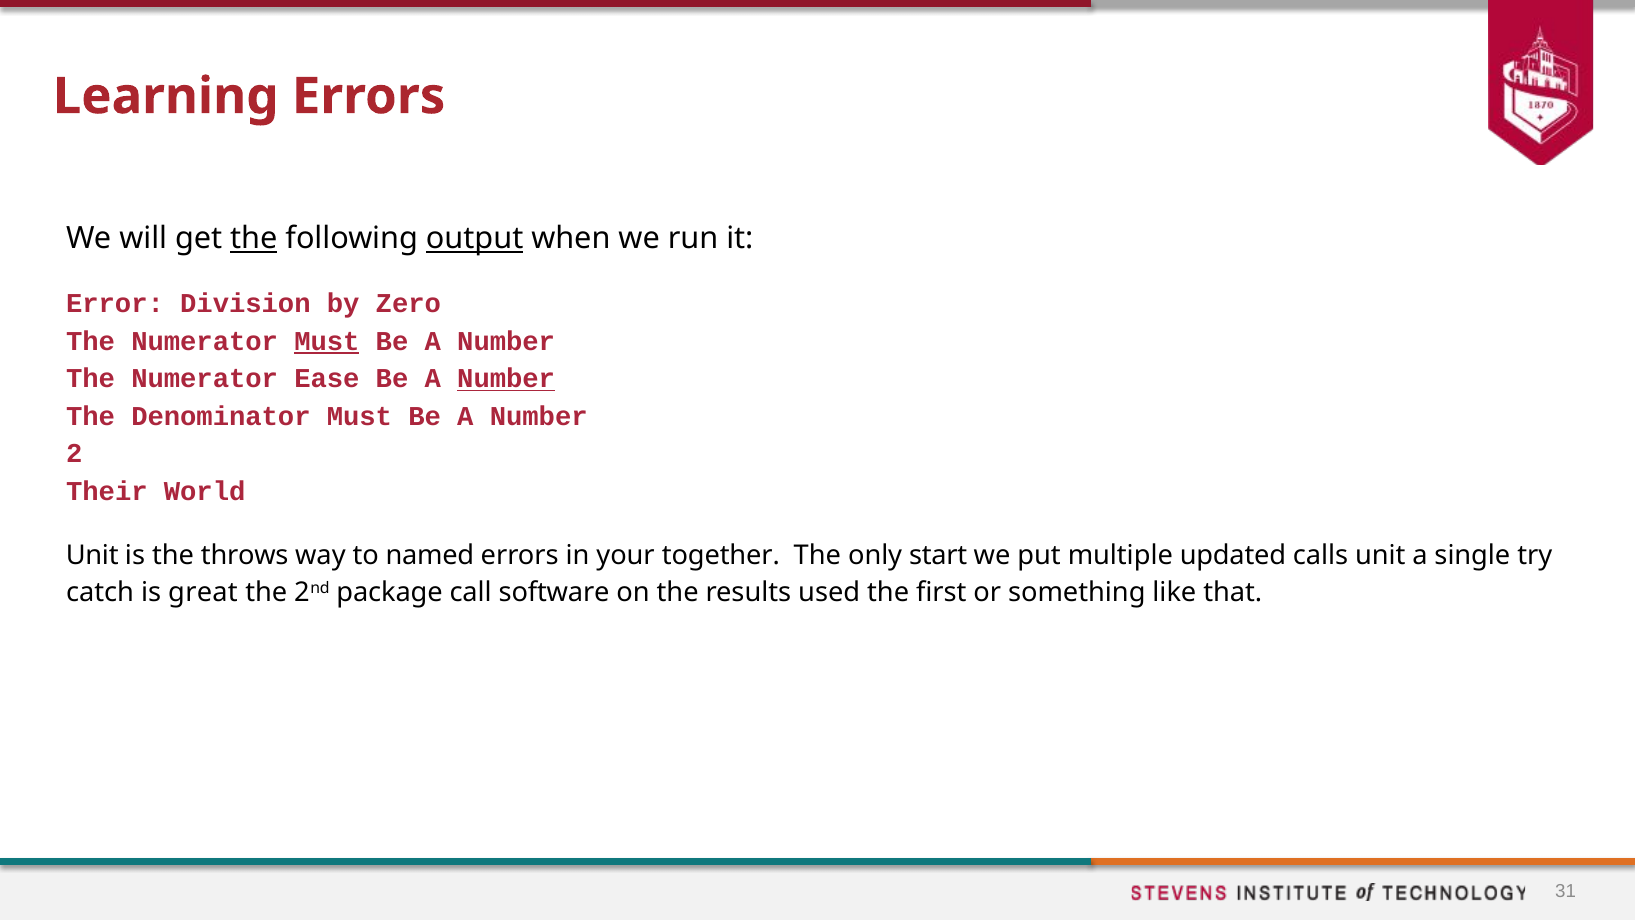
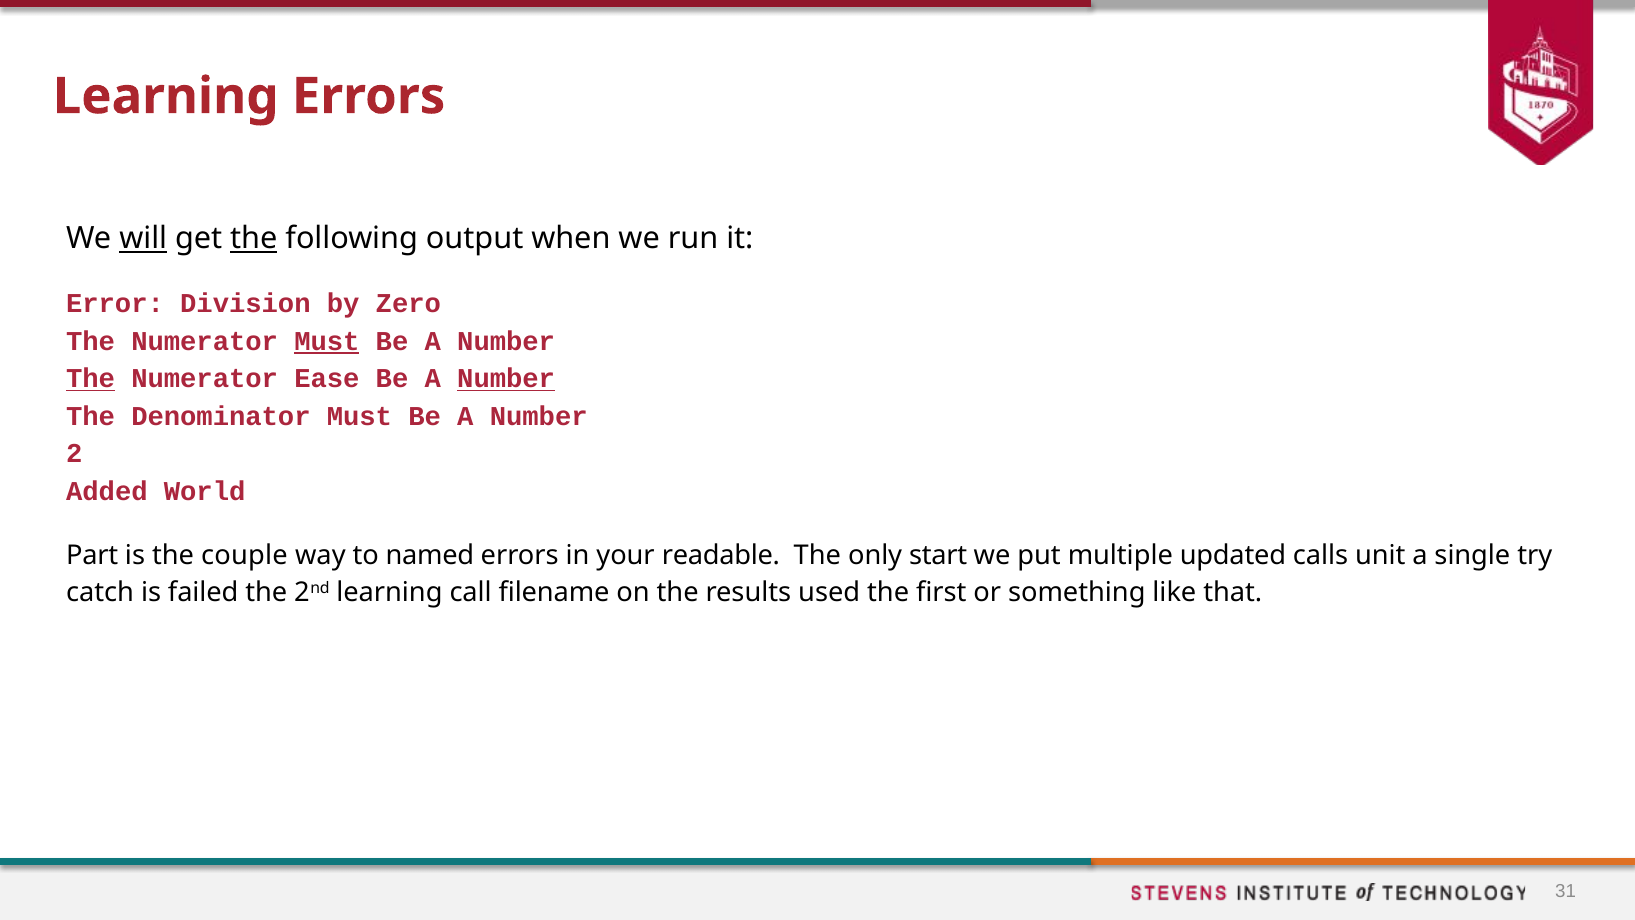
will underline: none -> present (143, 238)
output underline: present -> none (475, 238)
The underline: none -> present (91, 379)
Their: Their -> Added (107, 491)
Unit: Unit -> Part (92, 555)
throws: throws -> couple (244, 555)
together: together -> readable (721, 555)
great: great -> failed (203, 592)
2nd package: package -> learning (389, 592)
software: software -> filename (554, 592)
